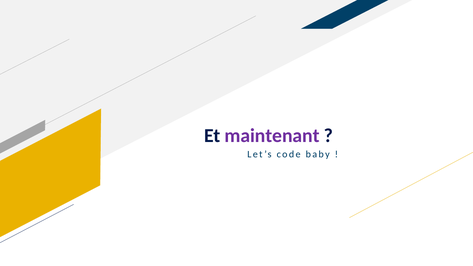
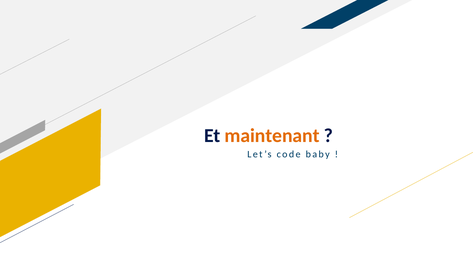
maintenant colour: purple -> orange (272, 136)
